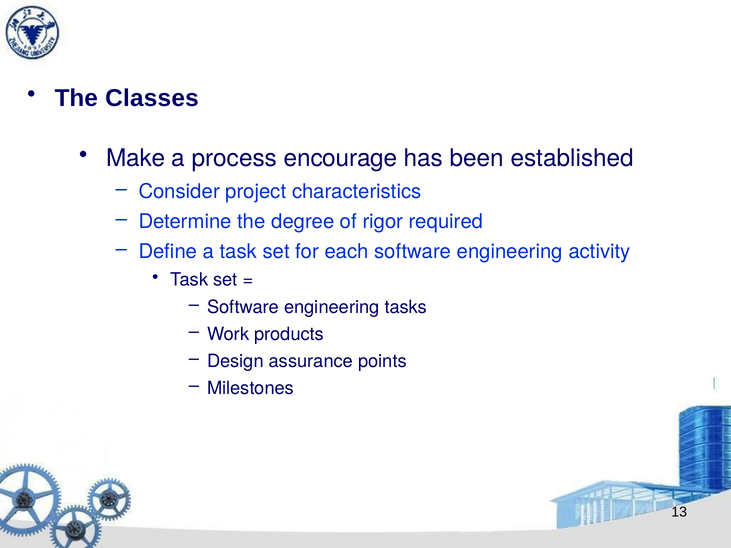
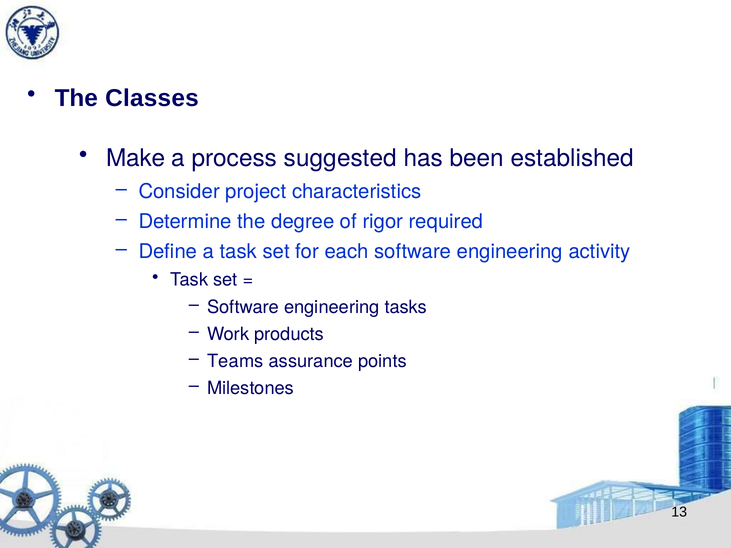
encourage: encourage -> suggested (340, 158)
Design: Design -> Teams (235, 361)
